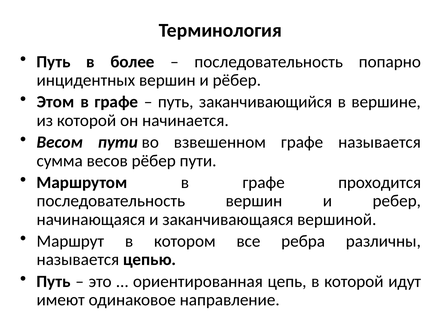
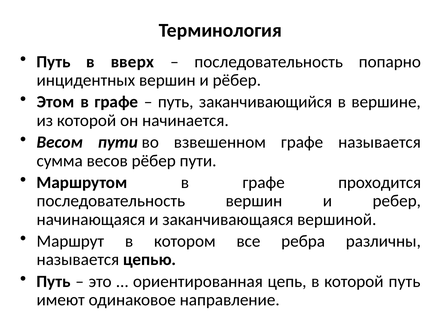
более: более -> вверх (132, 62)
которой идут: идут -> путь (404, 282)
